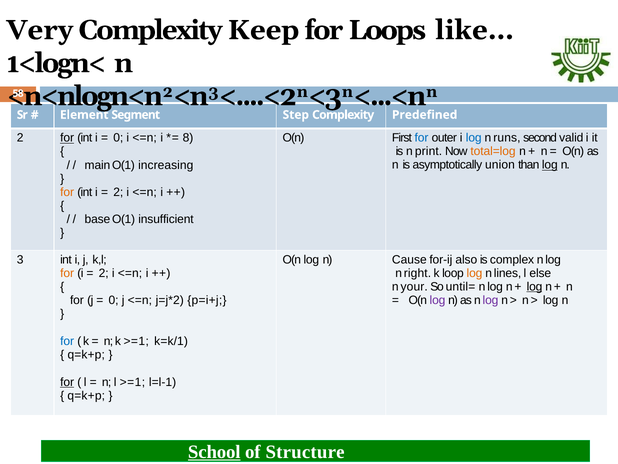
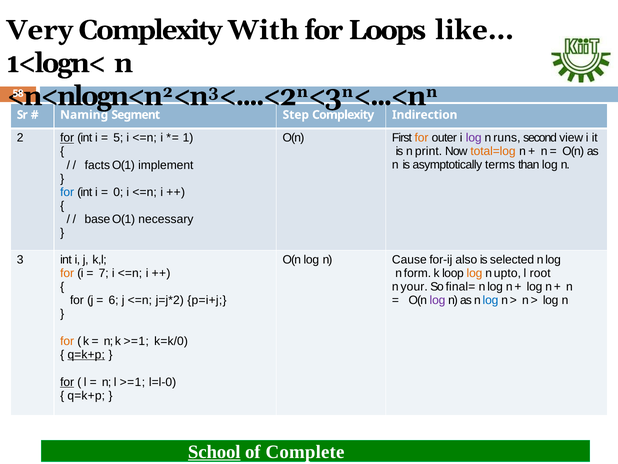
Keep: Keep -> With (263, 30)
Element: Element -> Naming (84, 115)
Predefined: Predefined -> Indirection (425, 115)
0: 0 -> 5 (118, 138)
8: 8 -> 1 (188, 138)
for colour: blue -> orange (421, 138)
log colour: blue -> purple (474, 138)
valid: valid -> view (571, 138)
main: main -> facts (97, 165)
increasing: increasing -> implement (166, 165)
union: union -> terms (500, 165)
log underline: present -> none (550, 165)
for colour: orange -> blue (67, 192)
2: 2 -> 0 (118, 192)
insufficient: insufficient -> necessary (166, 219)
complex: complex -> selected (512, 259)
2: 2 -> 7 (104, 273)
right: right -> form (418, 273)
lines: lines -> upto (507, 273)
else: else -> root (540, 273)
until=: until= -> final= (460, 286)
log underline: present -> none (535, 286)
0: 0 -> 6 (114, 300)
log colour: purple -> blue (491, 300)
for colour: blue -> orange (67, 341)
k=k/1: k=k/1 -> k=k/0 (171, 341)
q=k+p underline: none -> present (86, 354)
l=l-1: l=l-1 -> l=l-0 (163, 382)
Structure: Structure -> Complete (305, 451)
